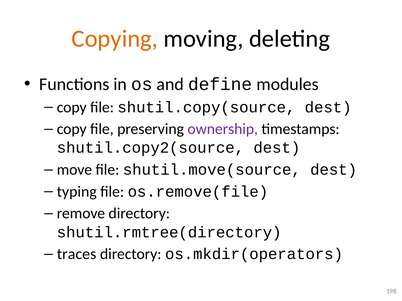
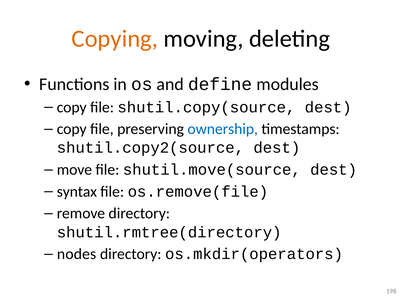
ownership colour: purple -> blue (223, 129)
typing: typing -> syntax (77, 192)
traces: traces -> nodes (77, 254)
